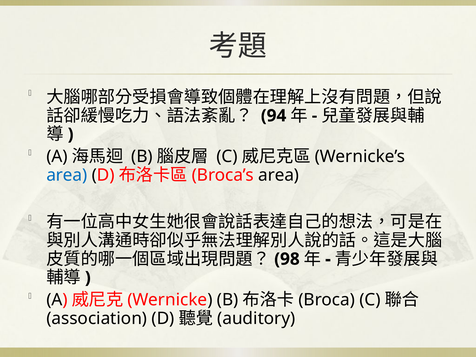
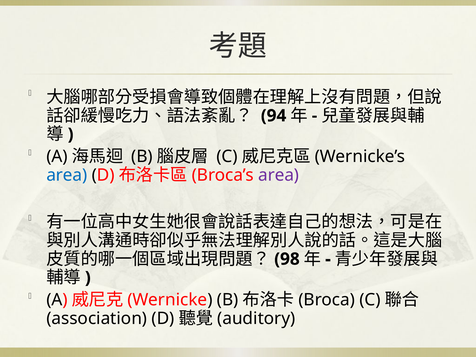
area colour: black -> purple (279, 175)
